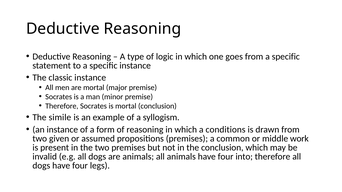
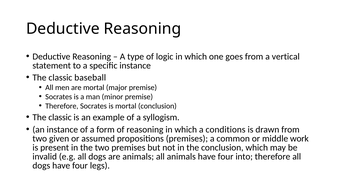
from a specific: specific -> vertical (286, 57)
classic instance: instance -> baseball (90, 78)
simile: simile -> classic (60, 118)
